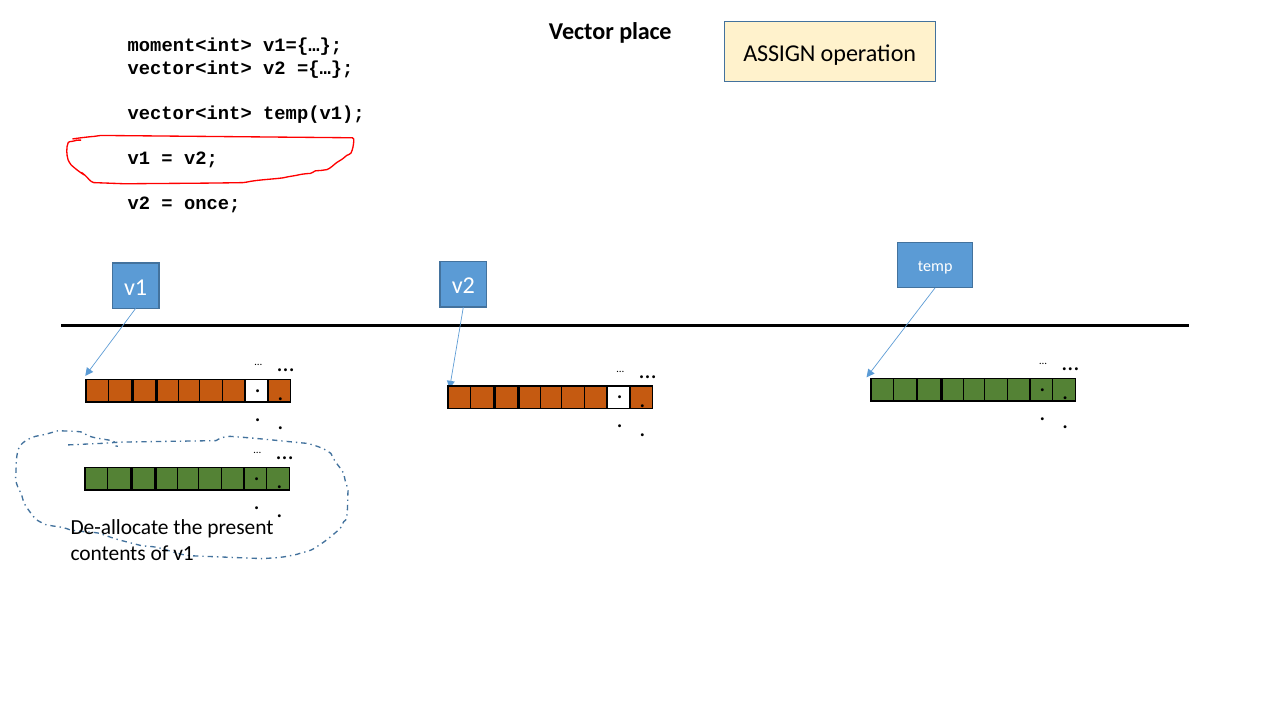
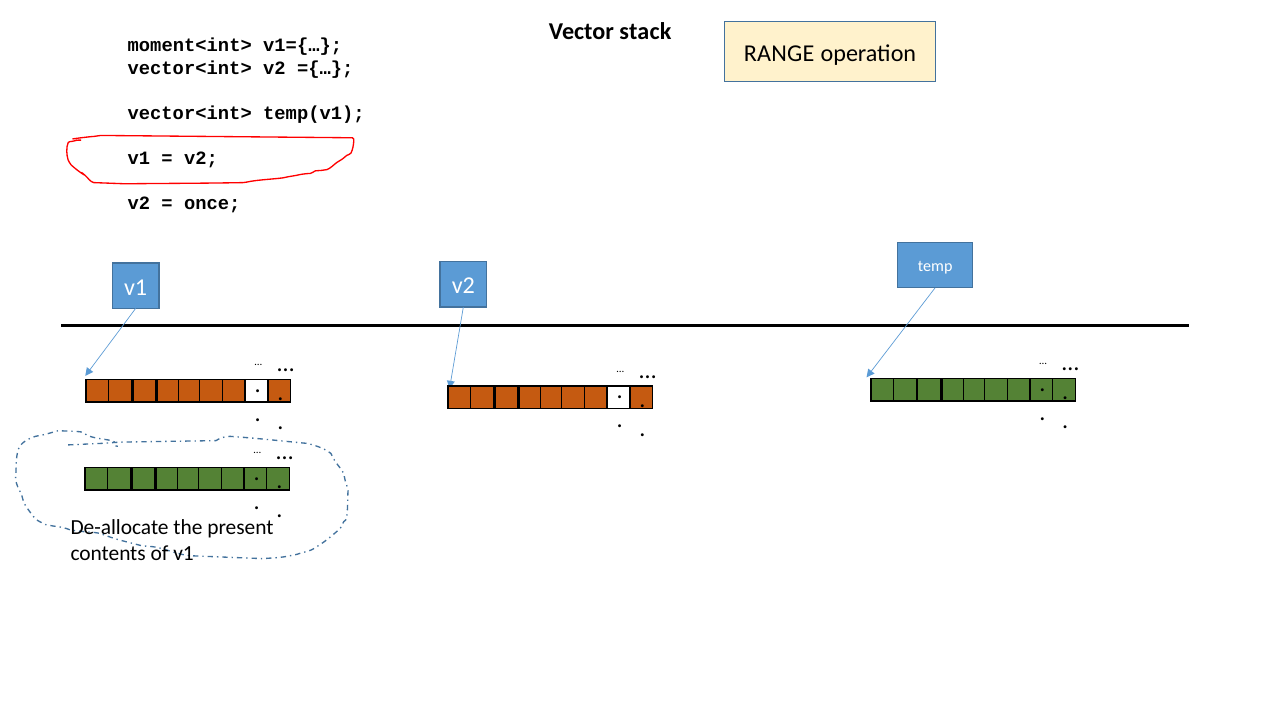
place: place -> stack (645, 32)
ASSIGN: ASSIGN -> RANGE (779, 53)
